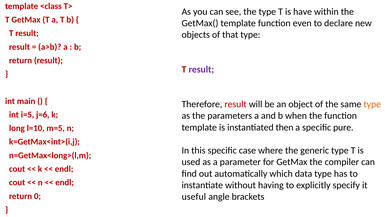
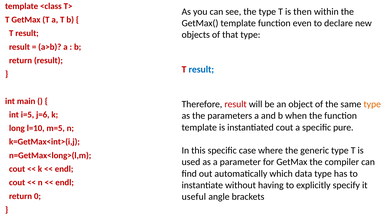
have: have -> then (303, 12)
result colour: purple -> blue (201, 69)
instantiated then: then -> cout (285, 127)
